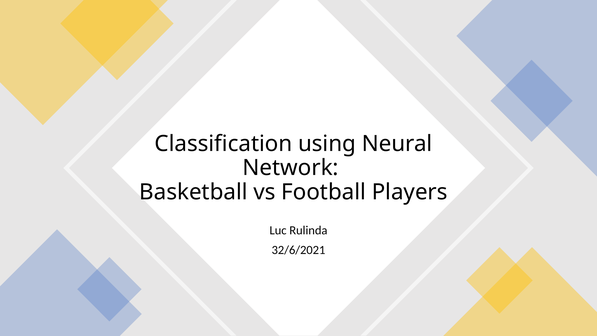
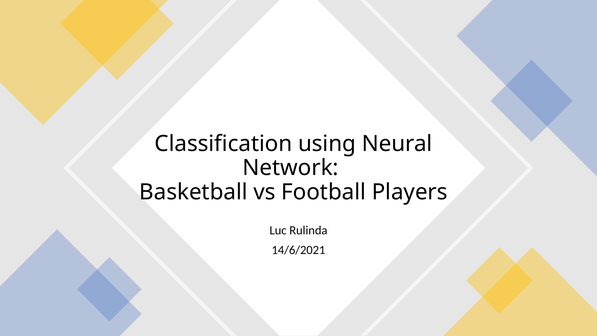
32/6/2021: 32/6/2021 -> 14/6/2021 (298, 250)
